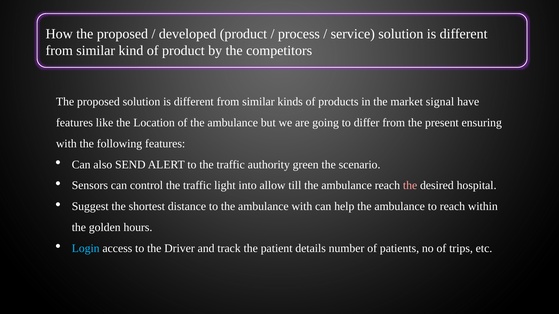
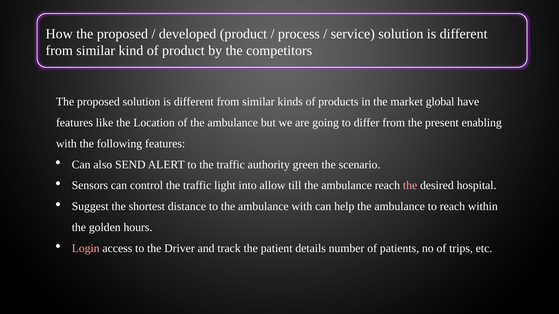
signal: signal -> global (440, 102)
ensuring: ensuring -> enabling (482, 123)
Login colour: light blue -> pink (86, 249)
